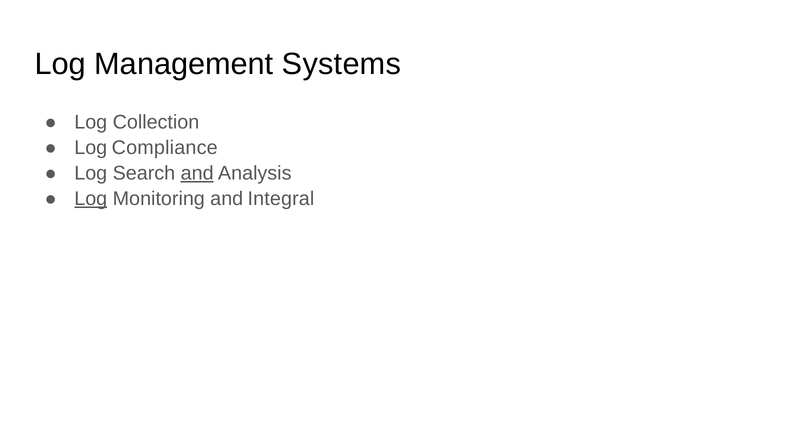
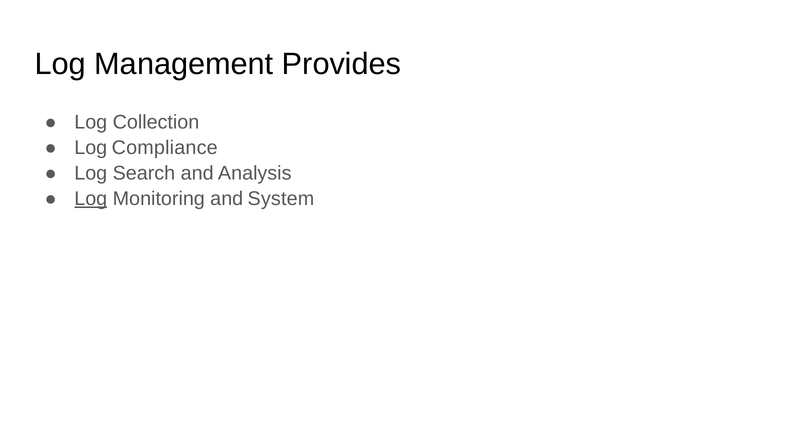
Systems: Systems -> Provides (342, 64)
and underline: present -> none (197, 173)
Integral: Integral -> System (281, 198)
